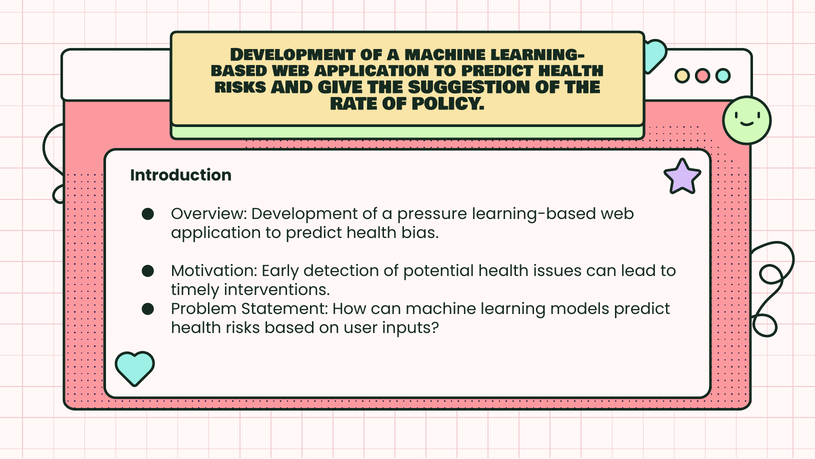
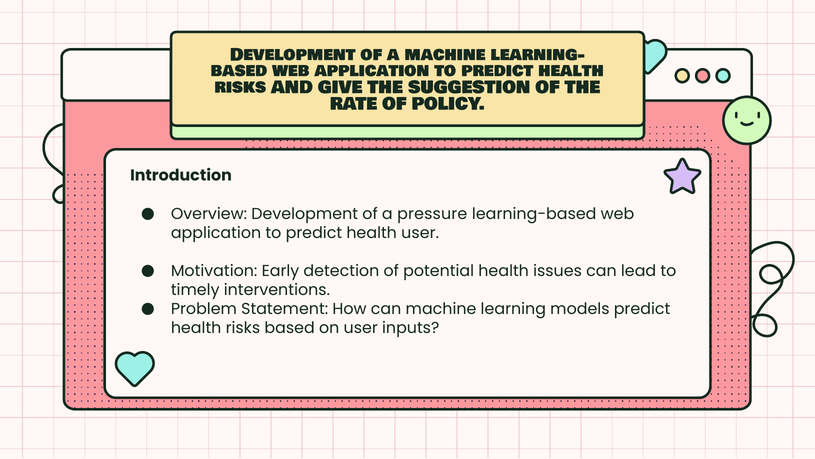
health bias: bias -> user (420, 233)
